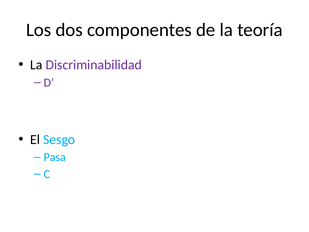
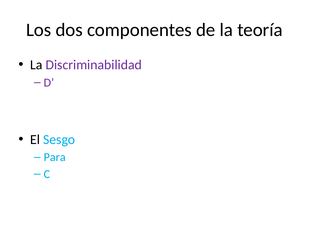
Pasa: Pasa -> Para (55, 157)
